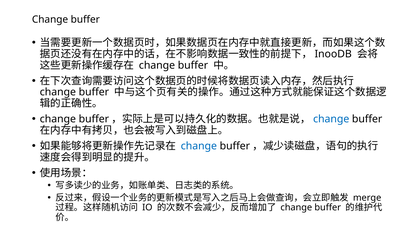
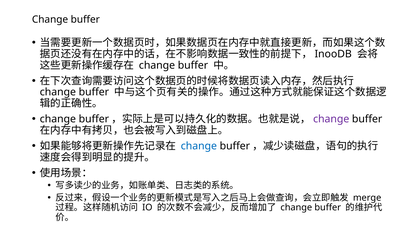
change colour: blue -> purple (331, 119)
